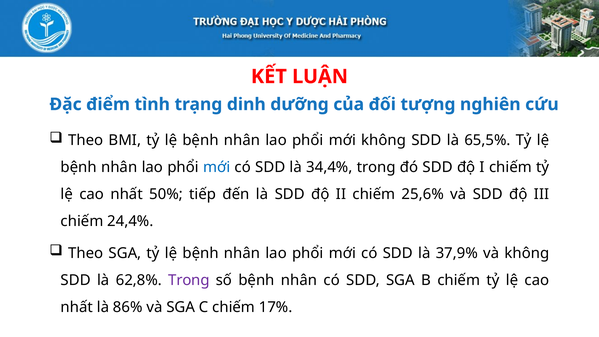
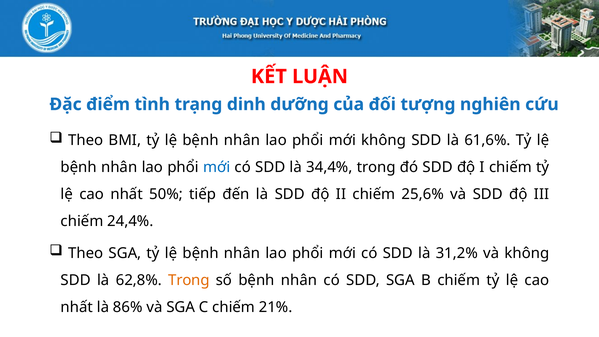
65,5%: 65,5% -> 61,6% (487, 140)
37,9%: 37,9% -> 31,2% (457, 253)
Trong colour: purple -> orange (189, 280)
17%: 17% -> 21% (276, 307)
